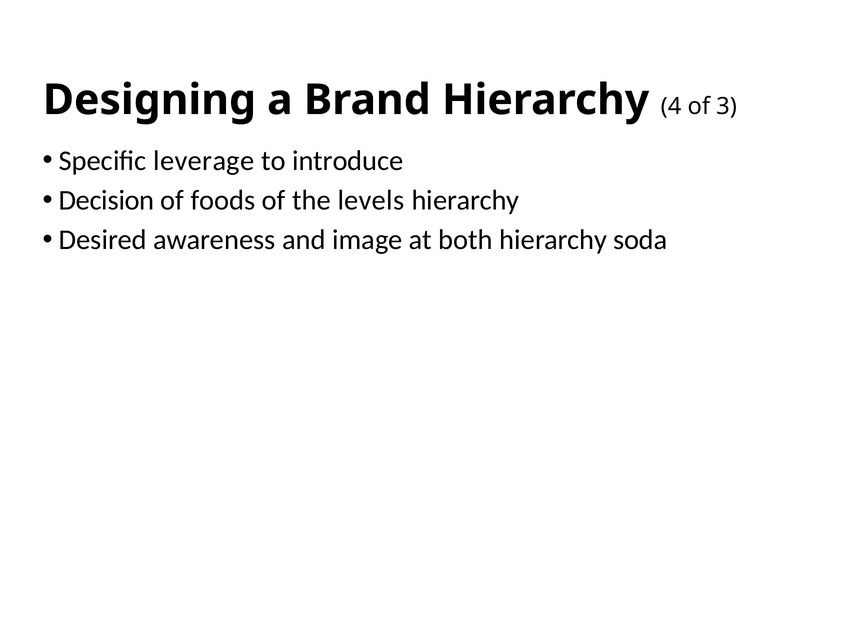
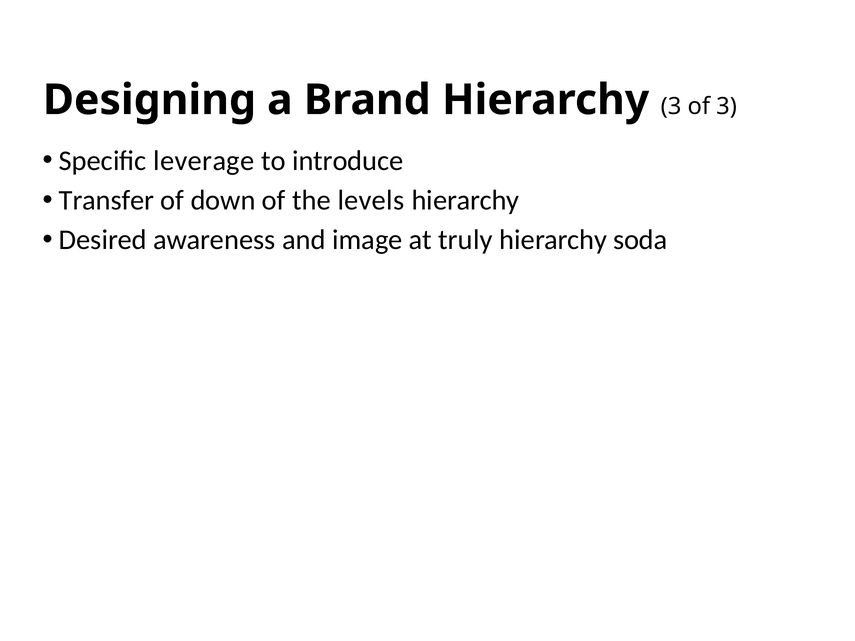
Hierarchy 4: 4 -> 3 (671, 106)
Decision: Decision -> Transfer (106, 200)
foods: foods -> down (223, 200)
both: both -> truly (465, 240)
